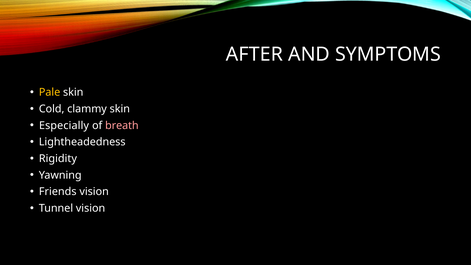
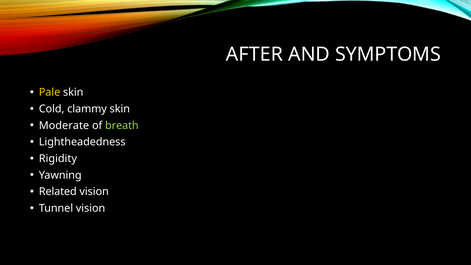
Especially: Especially -> Moderate (64, 125)
breath colour: pink -> light green (122, 125)
Friends: Friends -> Related (58, 192)
